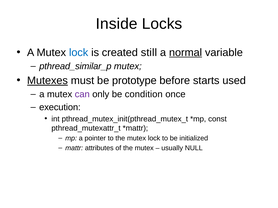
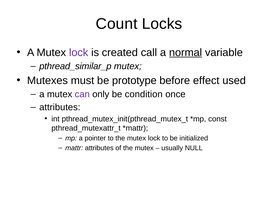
Inside: Inside -> Count (117, 24)
lock colour: blue -> purple (79, 53)
still: still -> call (149, 53)
Mutexes underline: present -> none (48, 81)
starts: starts -> effect (206, 81)
execution: execution -> attributes (60, 108)
